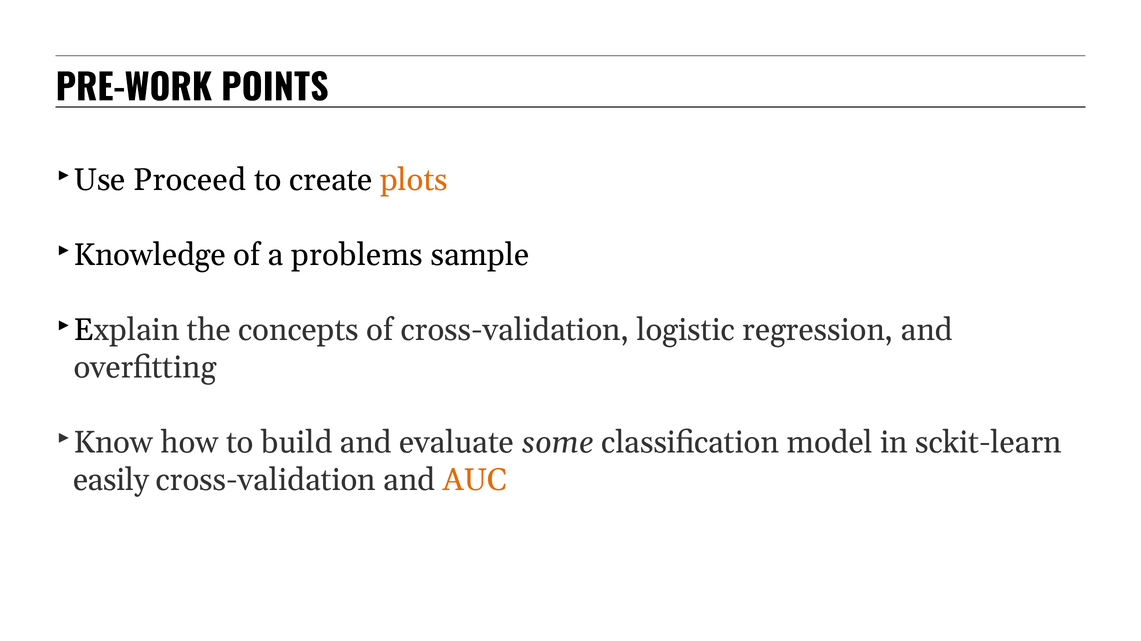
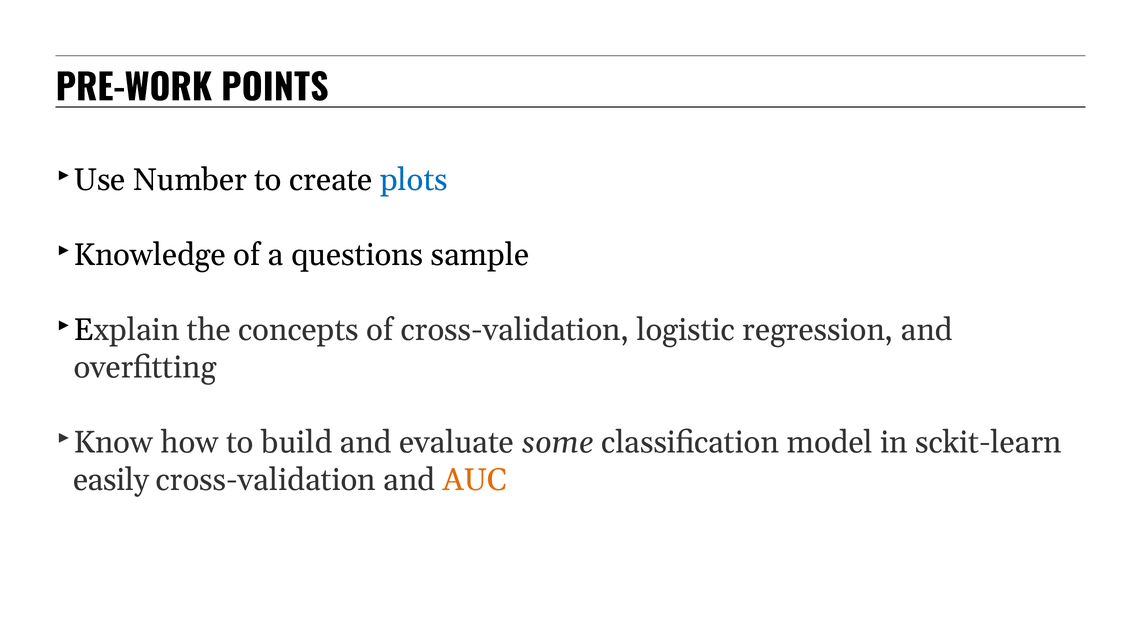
Proceed: Proceed -> Number (190, 180)
plots colour: orange -> blue (414, 180)
problems: problems -> questions (357, 255)
